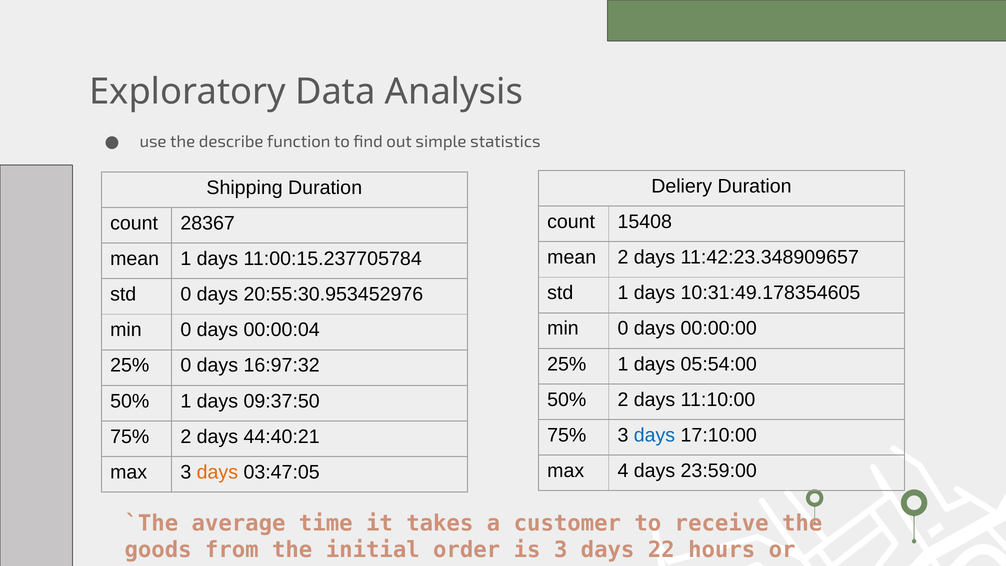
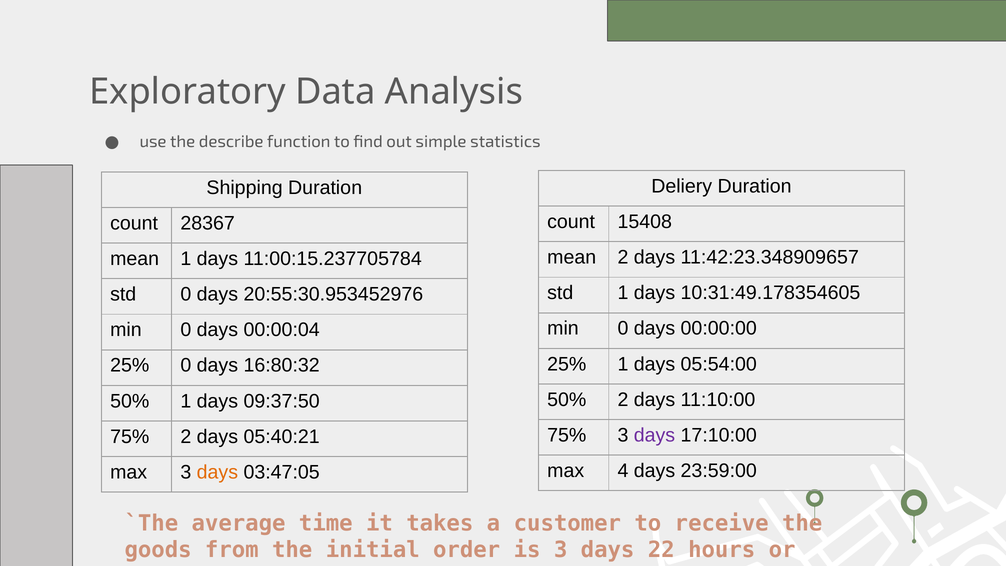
16:97:32: 16:97:32 -> 16:80:32 (282, 365)
days colour: blue -> purple (654, 435)
44:40:21: 44:40:21 -> 05:40:21 (282, 437)
